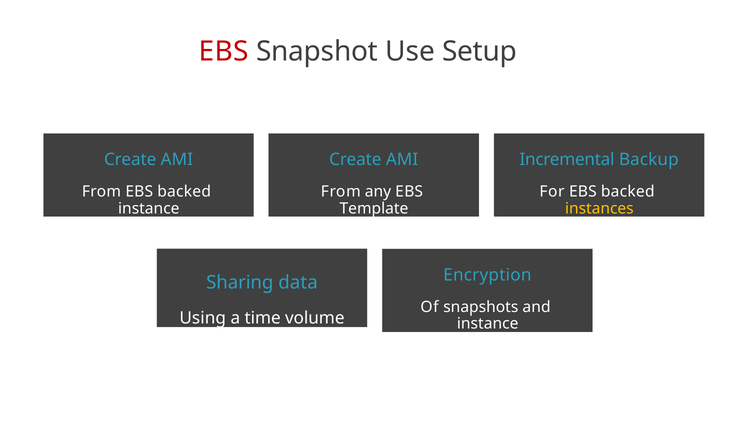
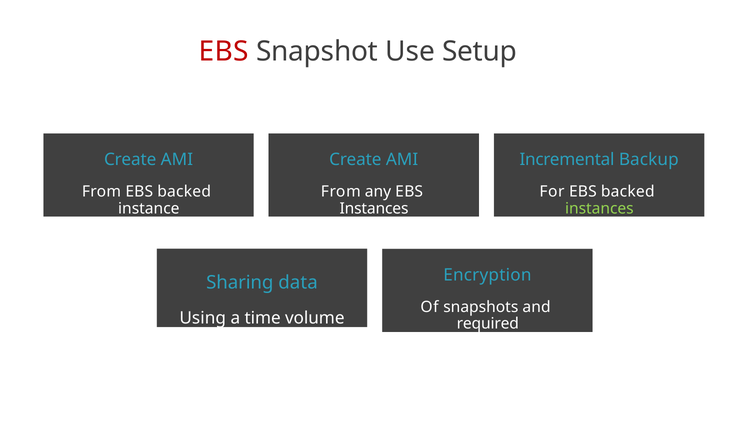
Template: Template -> Instances (374, 208)
instances colour: yellow -> light green (599, 208)
instance: instance -> required (488, 323)
